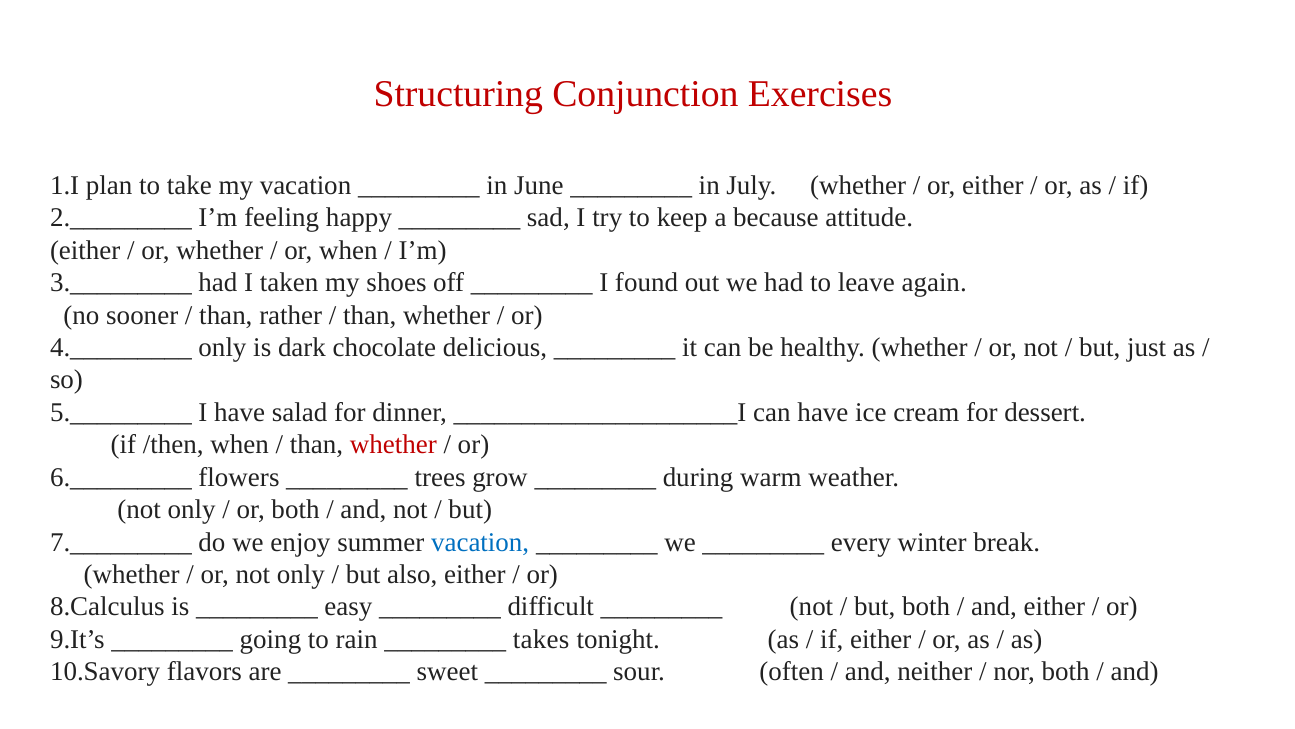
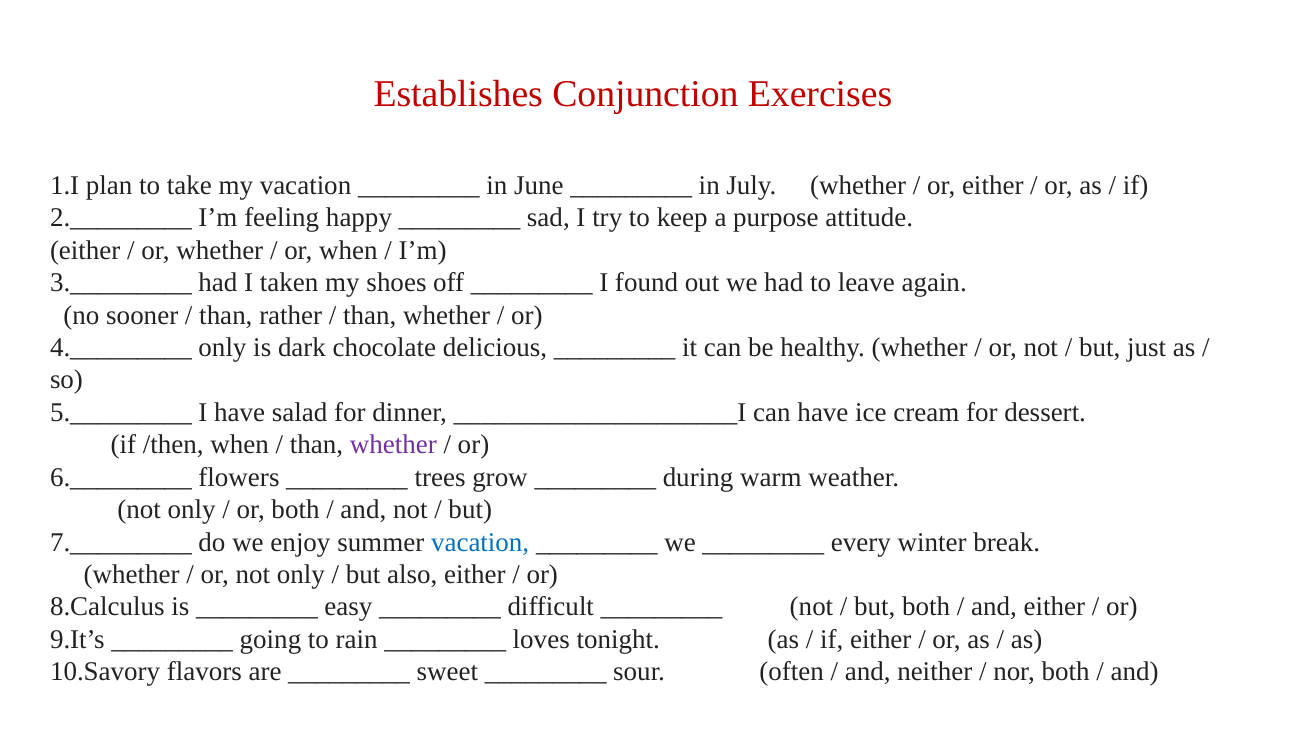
Structuring: Structuring -> Establishes (458, 94)
because: because -> purpose (776, 218)
whether colour: red -> purple (393, 445)
takes: takes -> loves (541, 639)
